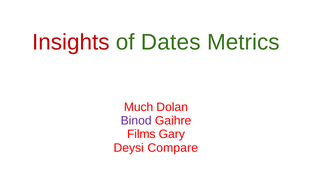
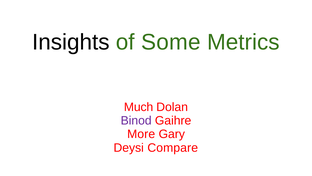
Insights colour: red -> black (71, 42)
Dates: Dates -> Some (171, 42)
Films: Films -> More (141, 134)
